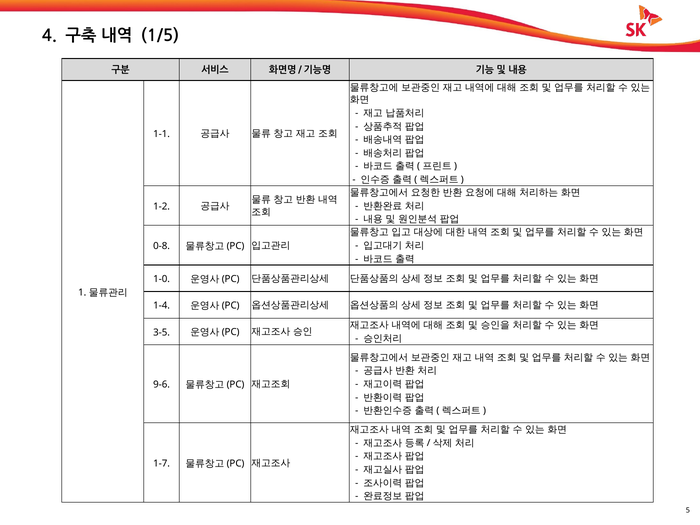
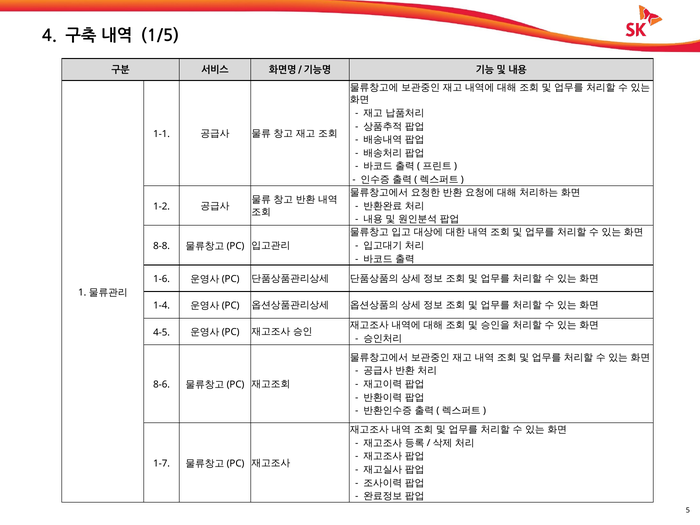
0-8: 0-8 -> 8-8 (162, 246)
1-0: 1-0 -> 1-6 (162, 279)
3-5: 3-5 -> 4-5 (162, 332)
9-6: 9-6 -> 8-6 (162, 385)
